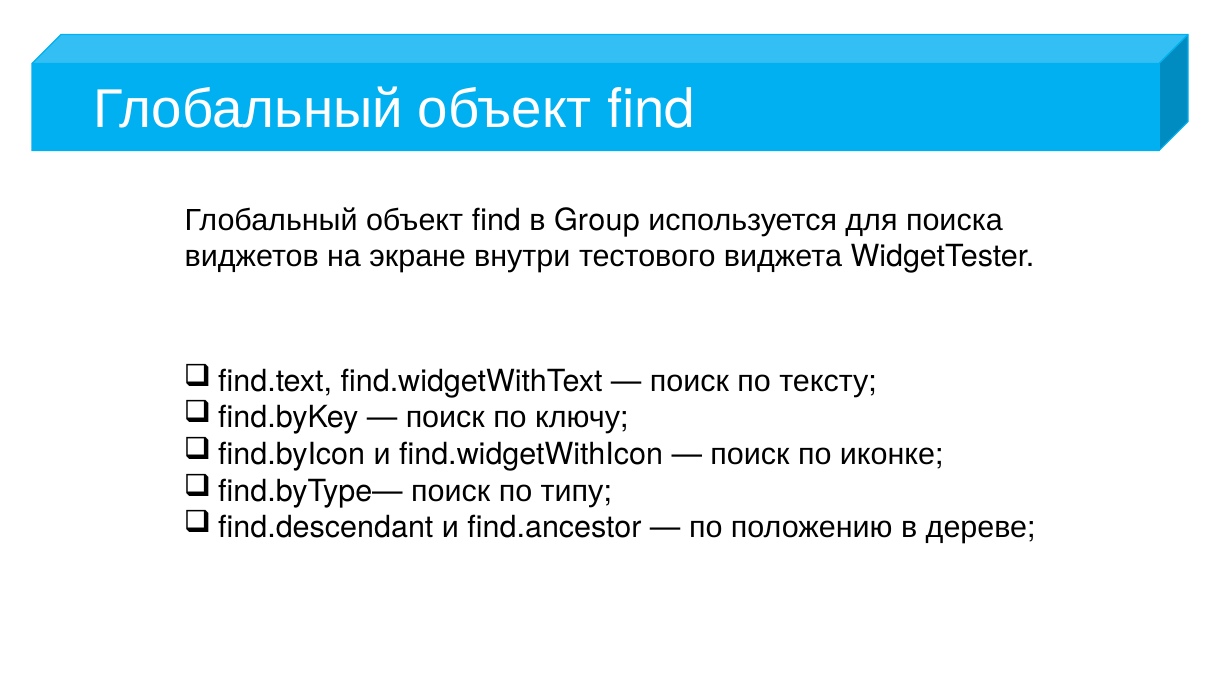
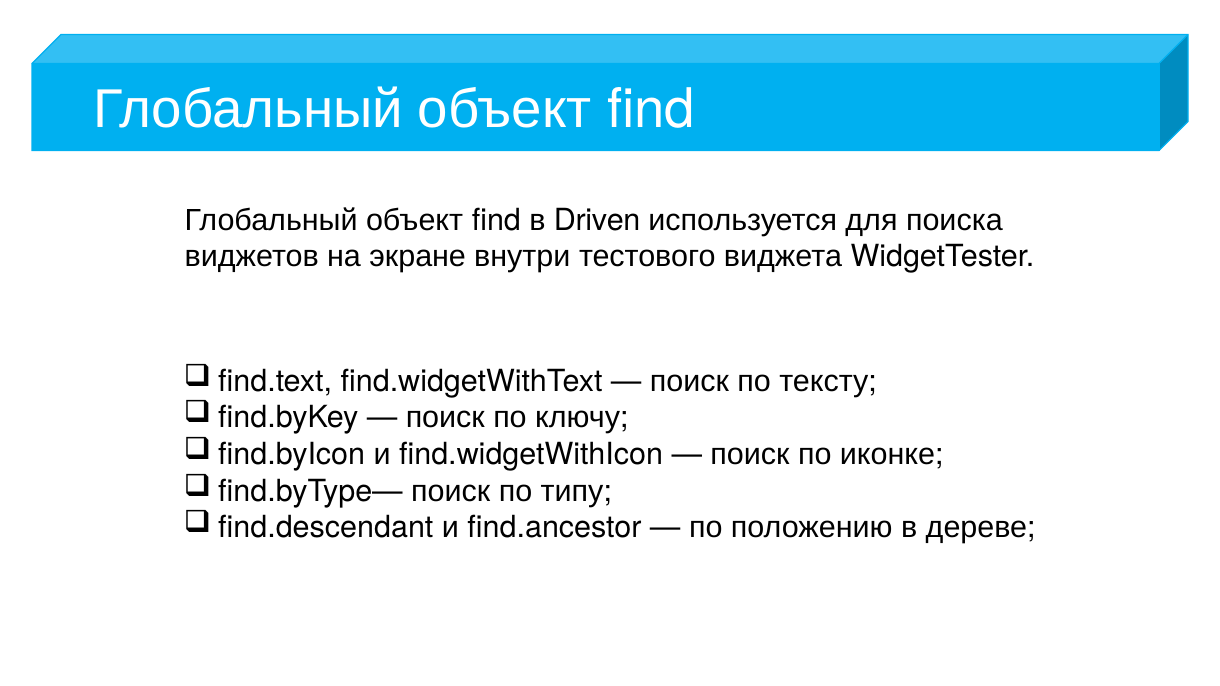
Group: Group -> Driven (597, 220)
